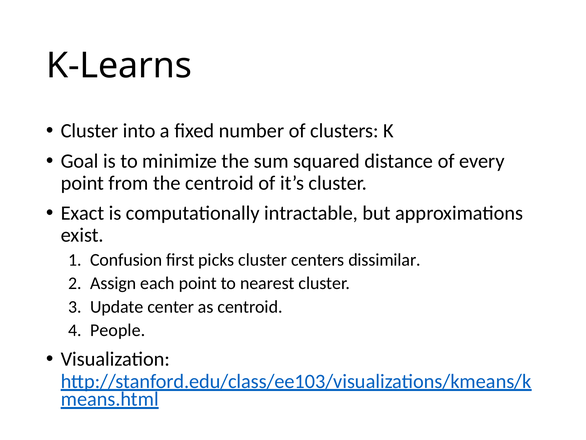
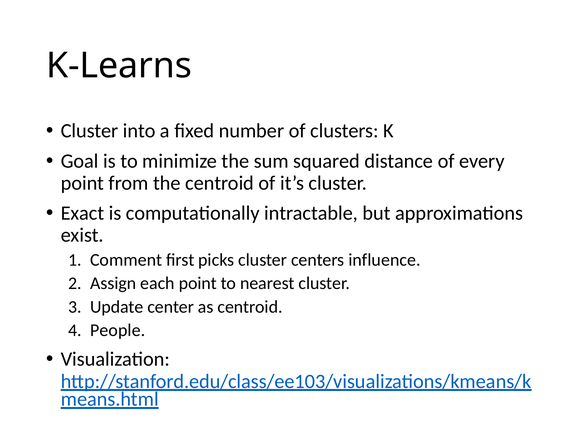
Confusion: Confusion -> Comment (126, 260)
dissimilar: dissimilar -> influence (384, 260)
